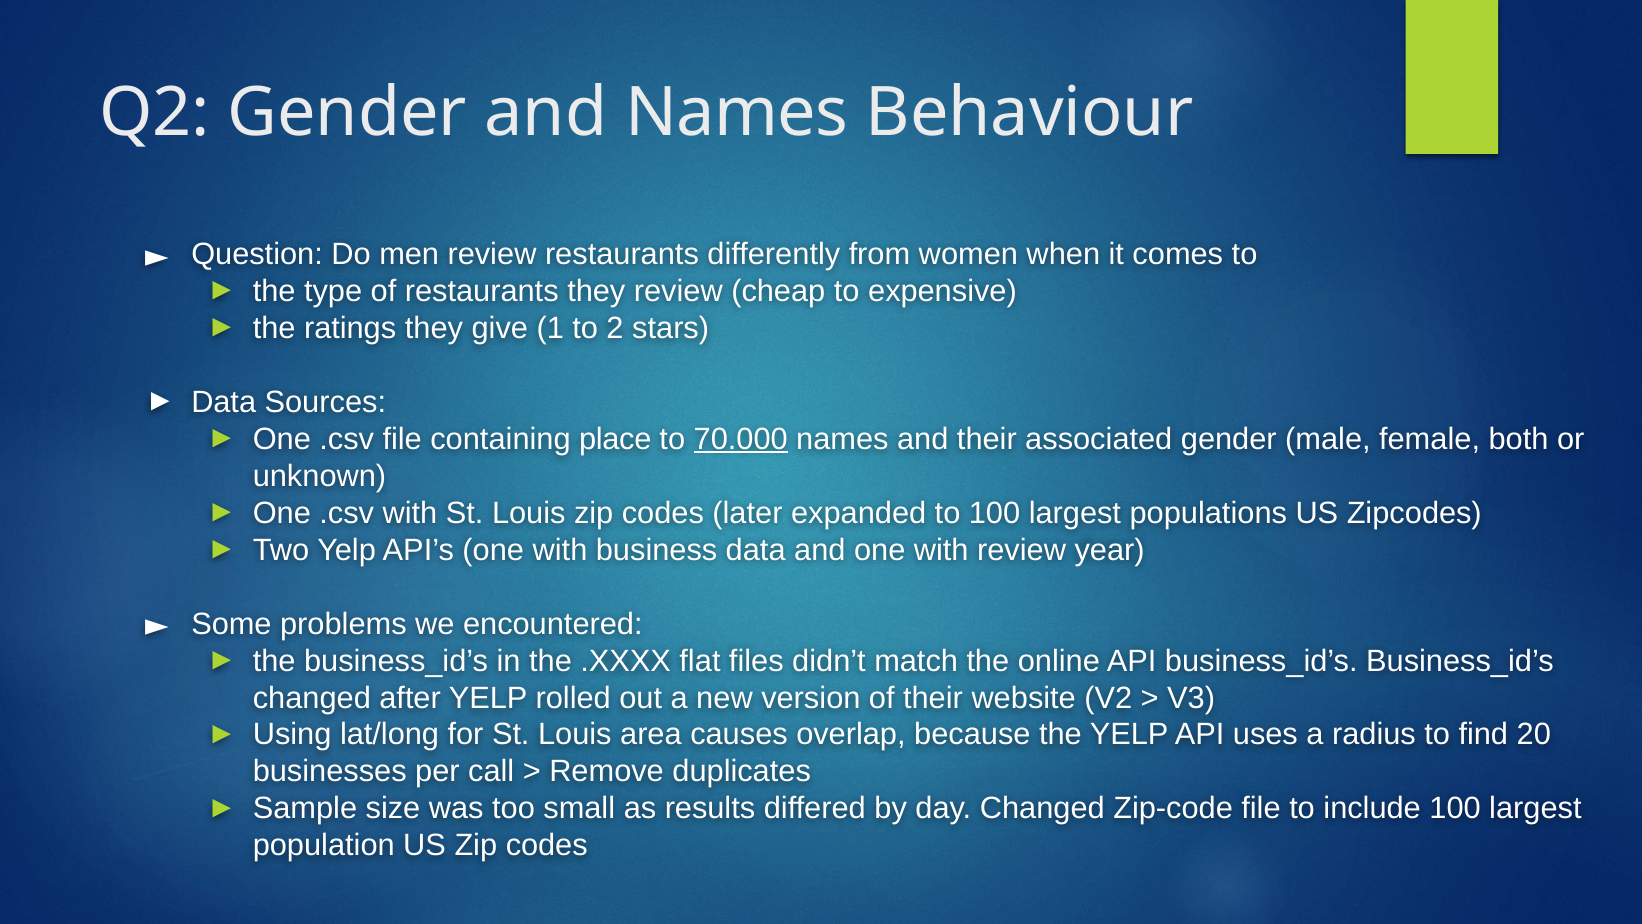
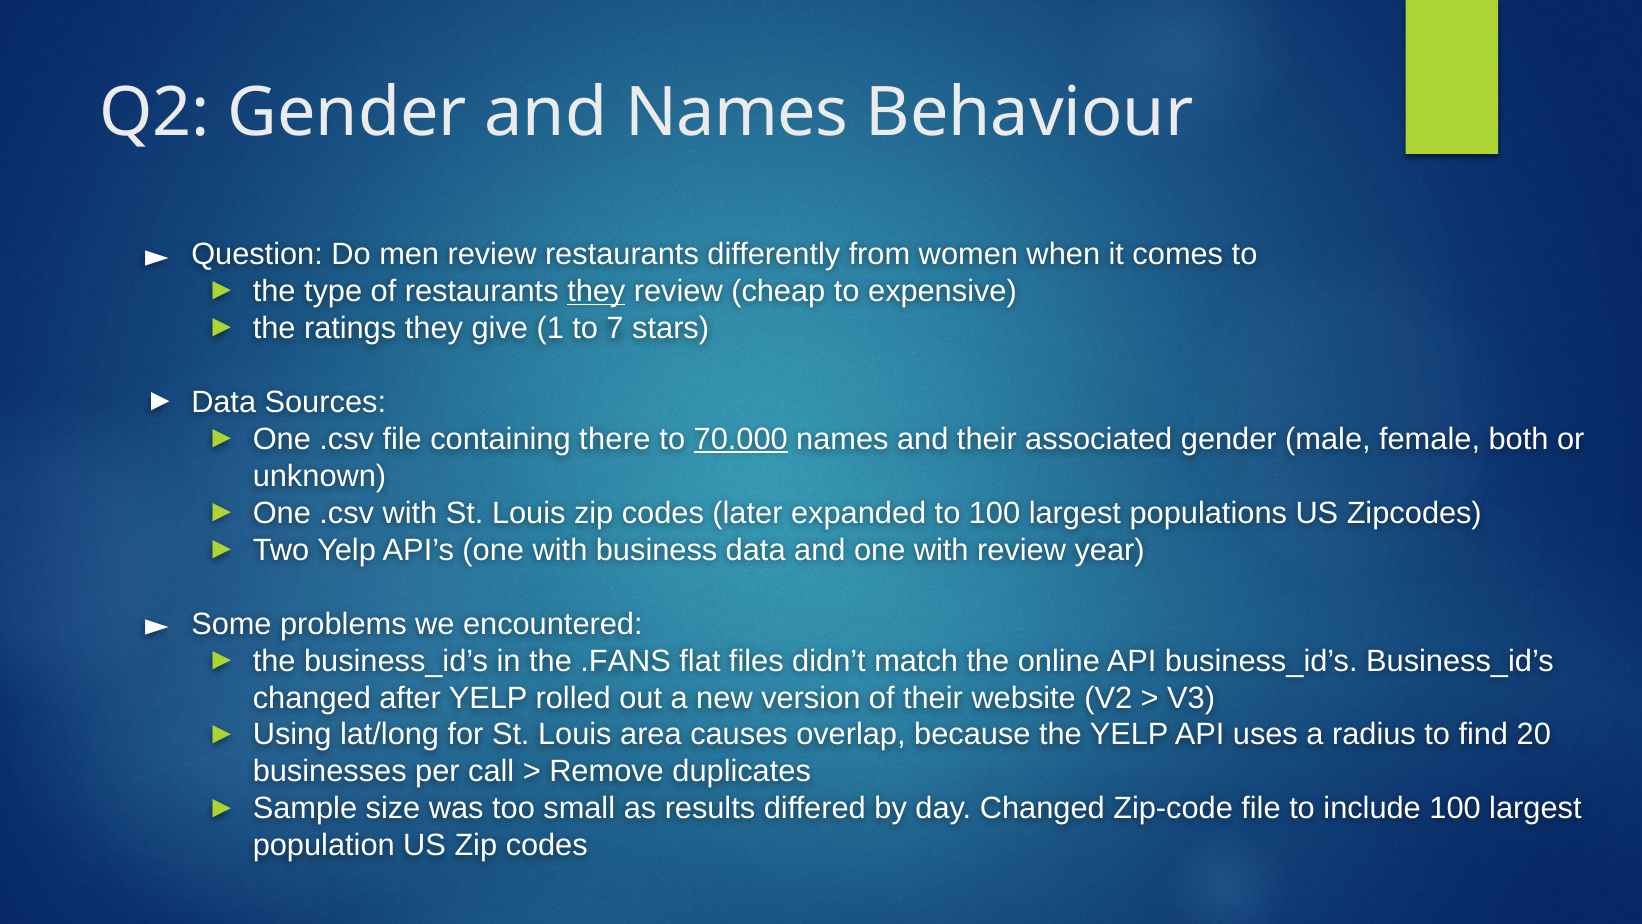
they underline: none -> present (596, 291)
2: 2 -> 7 (615, 328)
place: place -> there (615, 439)
.XXXX: .XXXX -> .FANS (626, 661)
